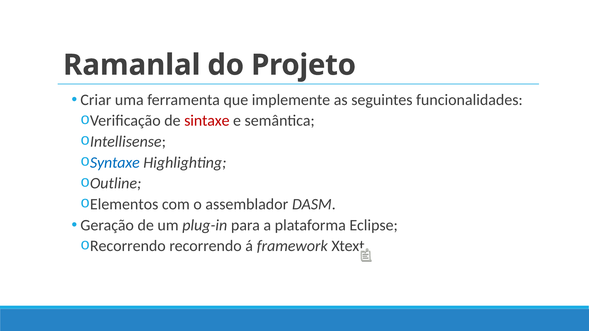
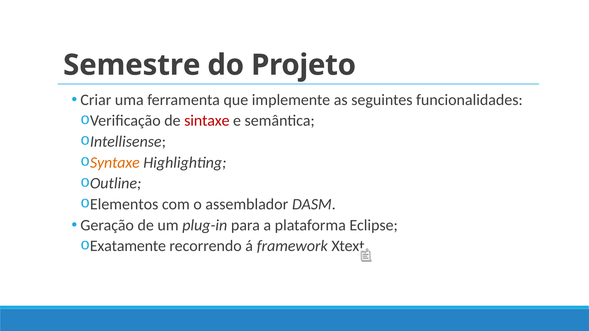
Ramanlal: Ramanlal -> Semestre (132, 65)
Syntaxe colour: blue -> orange (115, 163)
o Recorrendo: Recorrendo -> Exatamente (128, 246)
